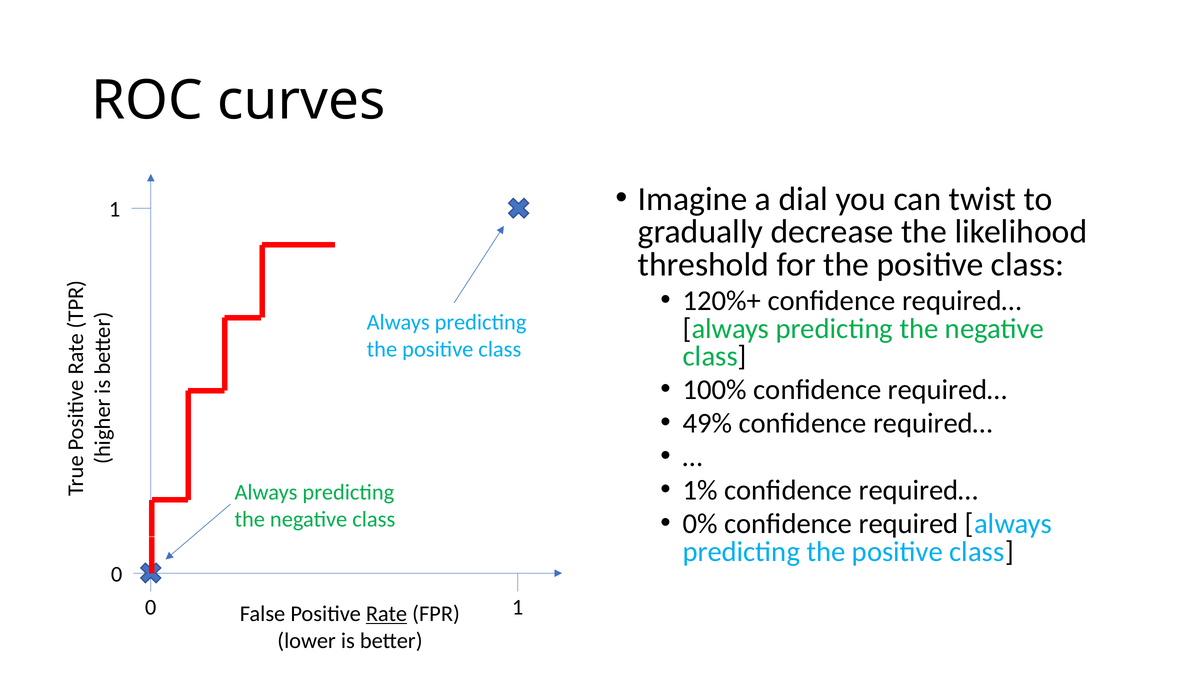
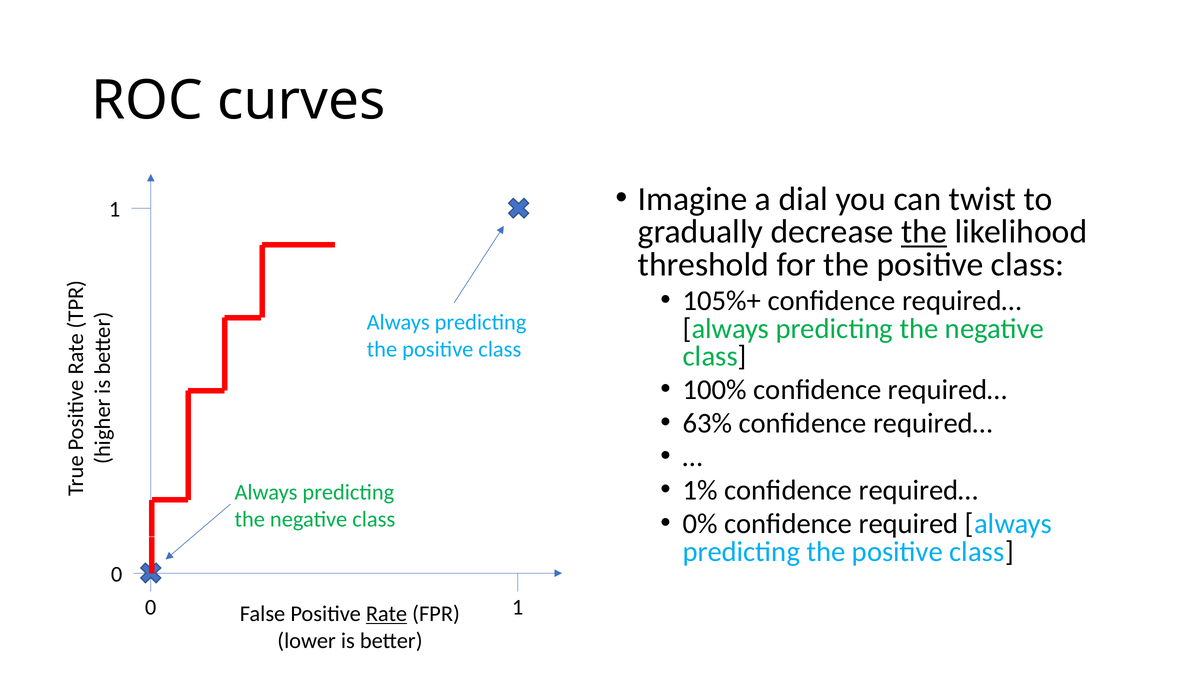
the underline: none -> present (924, 232)
120%+: 120%+ -> 105%+ (722, 301)
49%: 49% -> 63% (708, 423)
